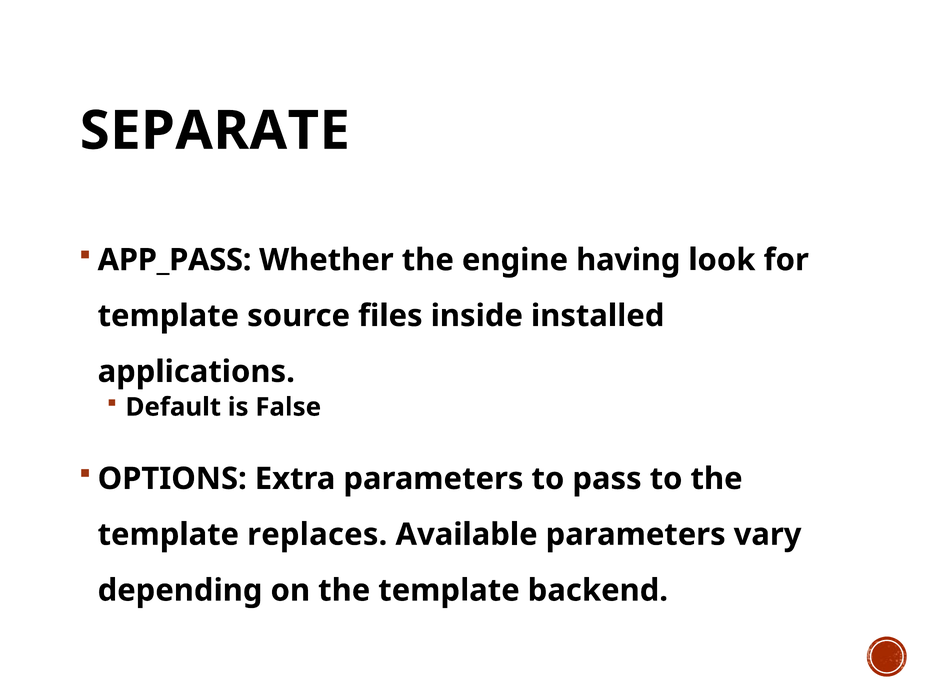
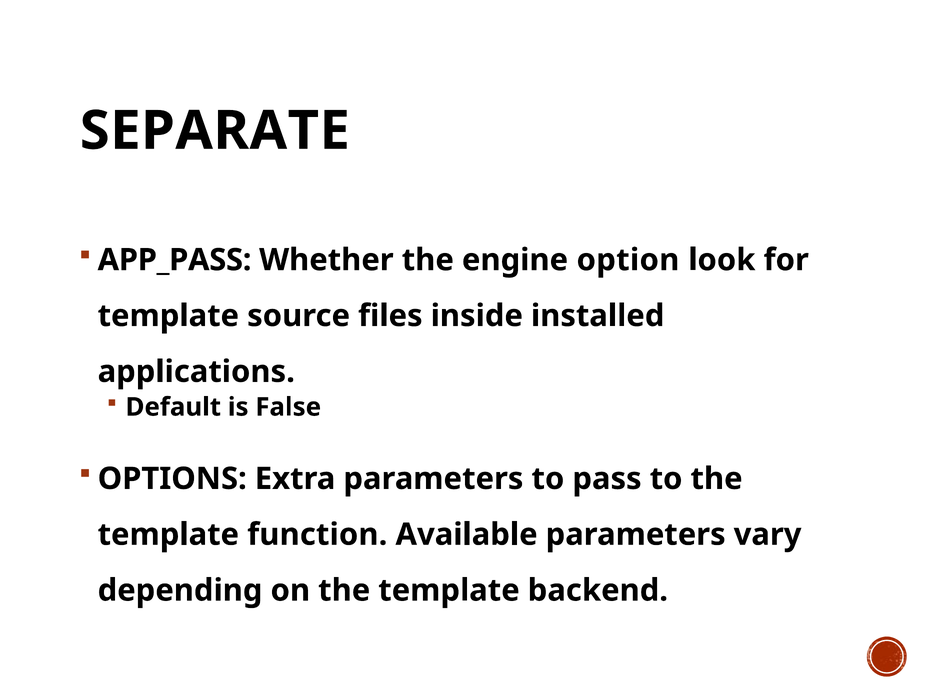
having: having -> option (628, 260)
replaces: replaces -> function (317, 534)
